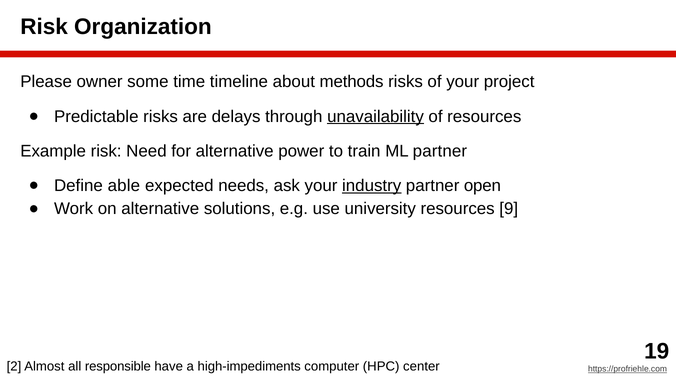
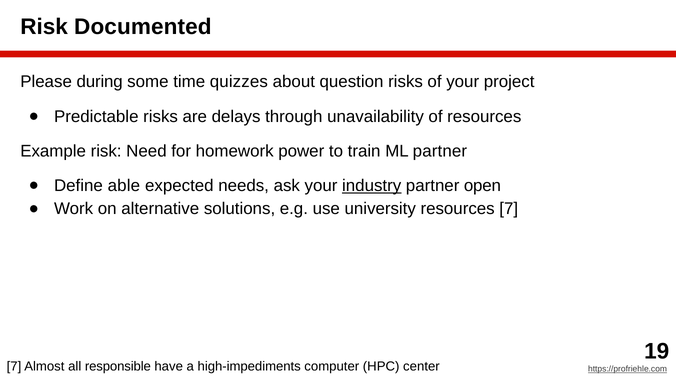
Organization: Organization -> Documented (143, 27)
owner: owner -> during (100, 82)
timeline: timeline -> quizzes (239, 82)
methods: methods -> question (351, 82)
unavailability underline: present -> none (375, 117)
for alternative: alternative -> homework (235, 151)
resources 9: 9 -> 7 (509, 209)
2: 2 -> 7 (14, 367)
